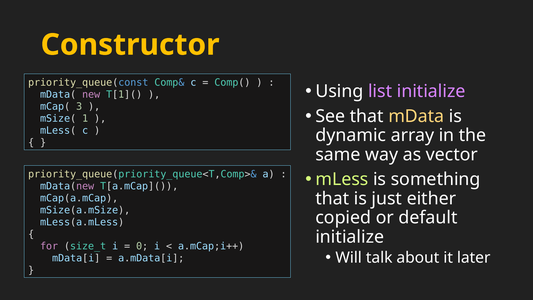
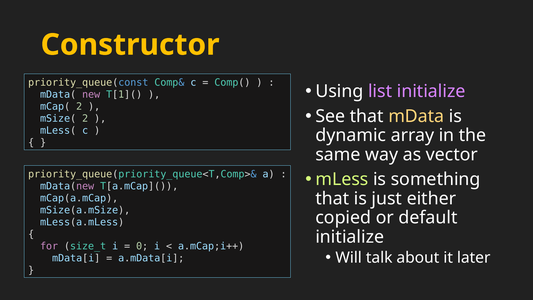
mCap( 3: 3 -> 2 (79, 107)
mSize( 1: 1 -> 2 (85, 119)
